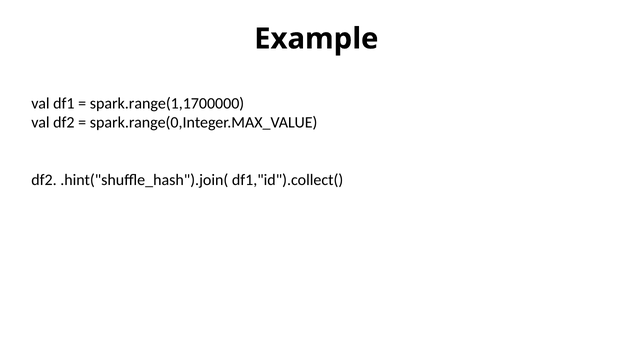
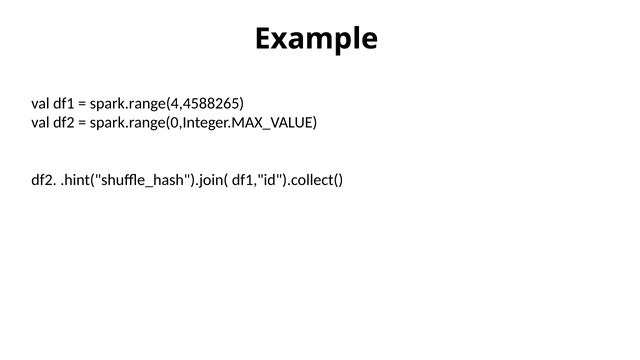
spark.range(1,1700000: spark.range(1,1700000 -> spark.range(4,4588265 (167, 103)
